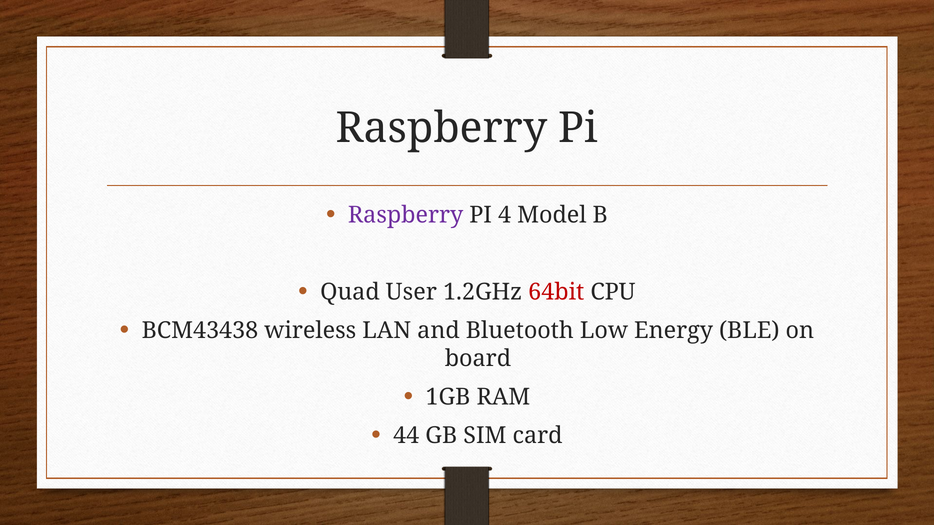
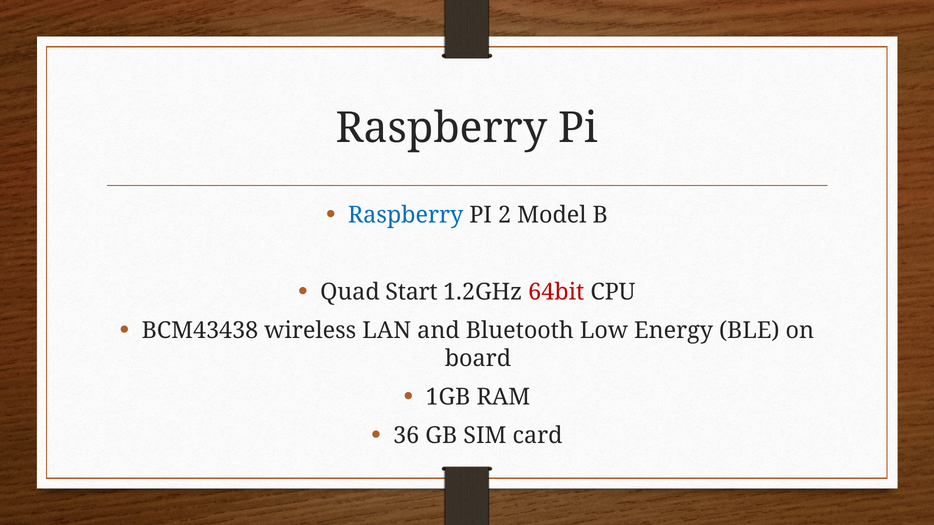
Raspberry colour: purple -> blue (406, 215)
4: 4 -> 2 (505, 215)
User: User -> Start (412, 292)
44: 44 -> 36 (406, 436)
